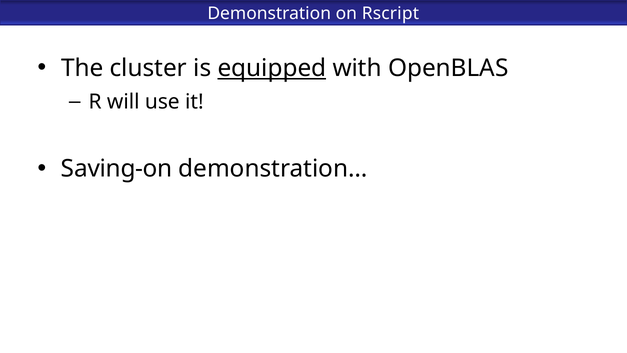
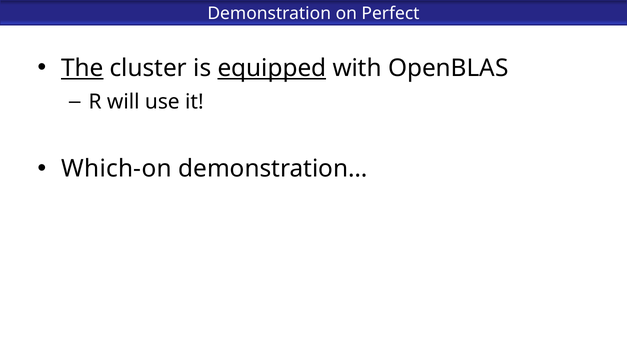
Rscript: Rscript -> Perfect (390, 14)
The underline: none -> present (82, 68)
Saving-on: Saving-on -> Which-on (117, 169)
